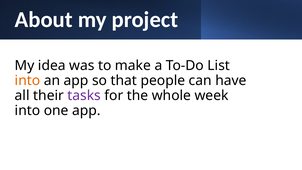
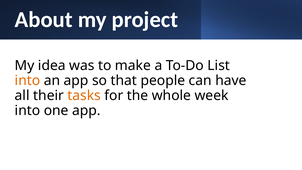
tasks colour: purple -> orange (84, 95)
